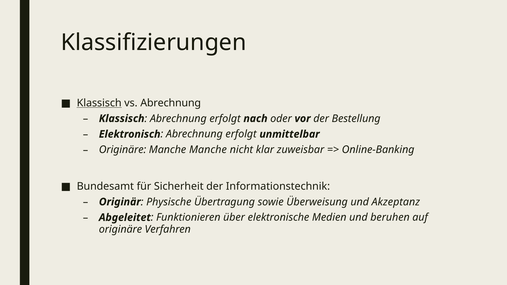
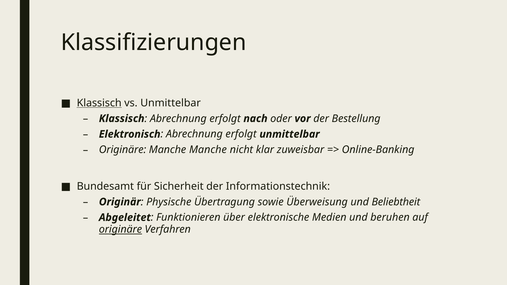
vs Abrechnung: Abrechnung -> Unmittelbar (171, 103)
Akzeptanz: Akzeptanz -> Beliebtheit (396, 202)
originäre underline: none -> present (120, 230)
